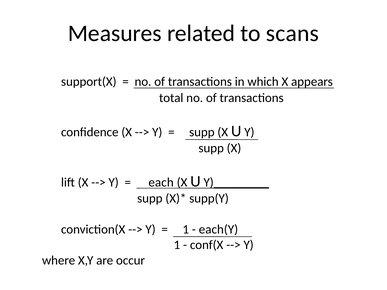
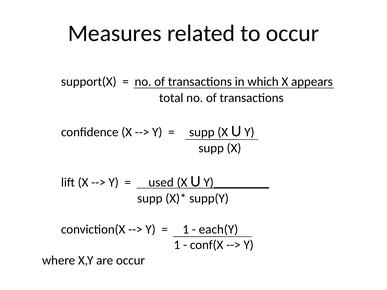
to scans: scans -> occur (292, 33)
each: each -> used (161, 182)
